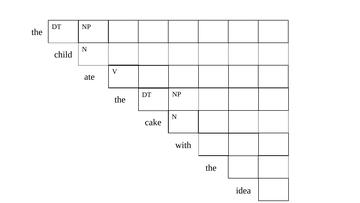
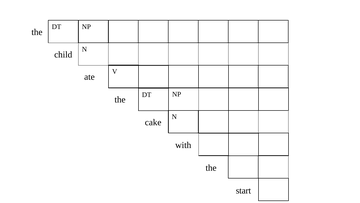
idea: idea -> start (243, 190)
